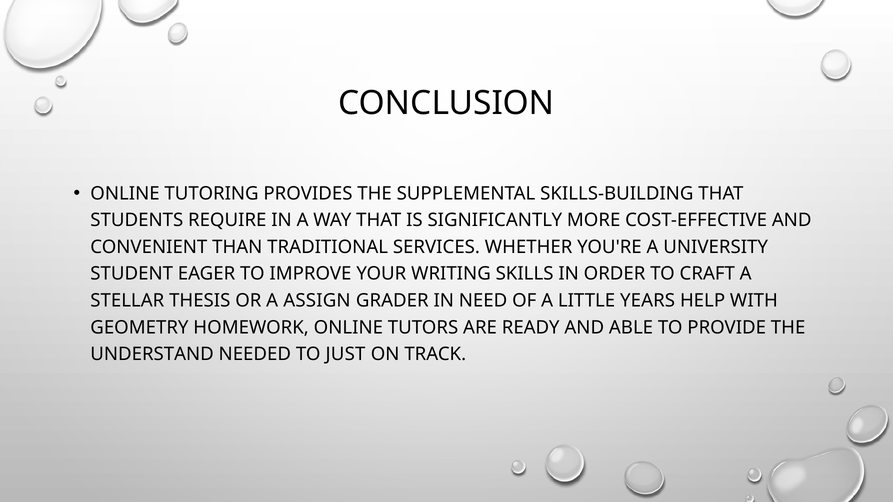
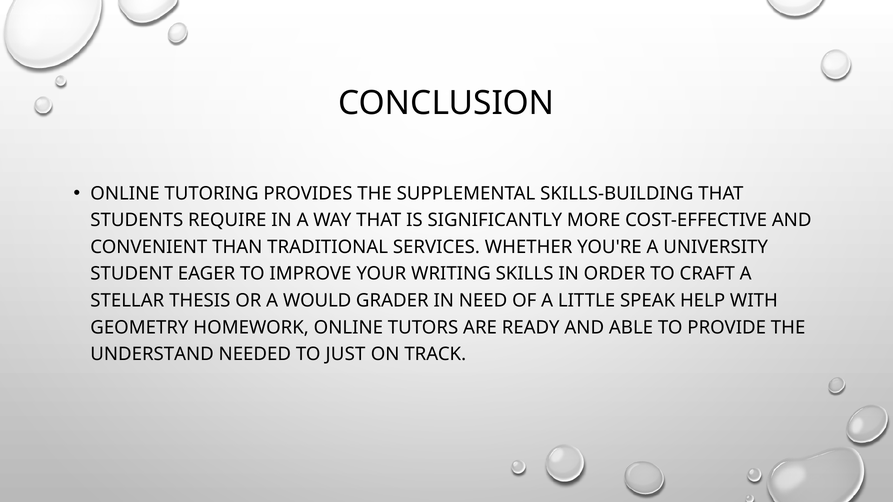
ASSIGN: ASSIGN -> WOULD (317, 301)
YEARS: YEARS -> SPEAK (648, 301)
